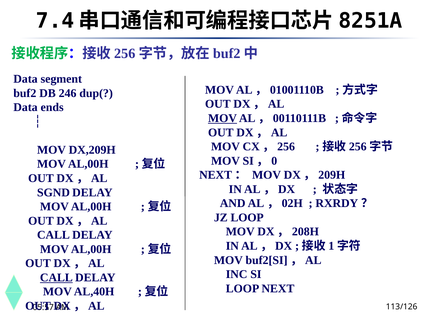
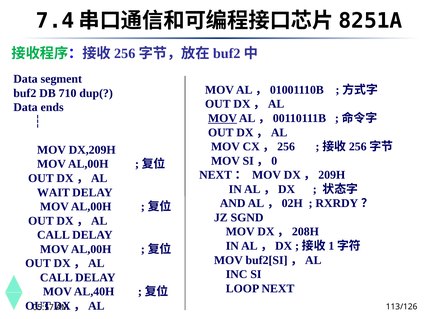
246: 246 -> 710 (68, 93)
SGND: SGND -> WAIT (53, 192)
JZ LOOP: LOOP -> SGND (247, 217)
CALL underline: present -> none (56, 277)
